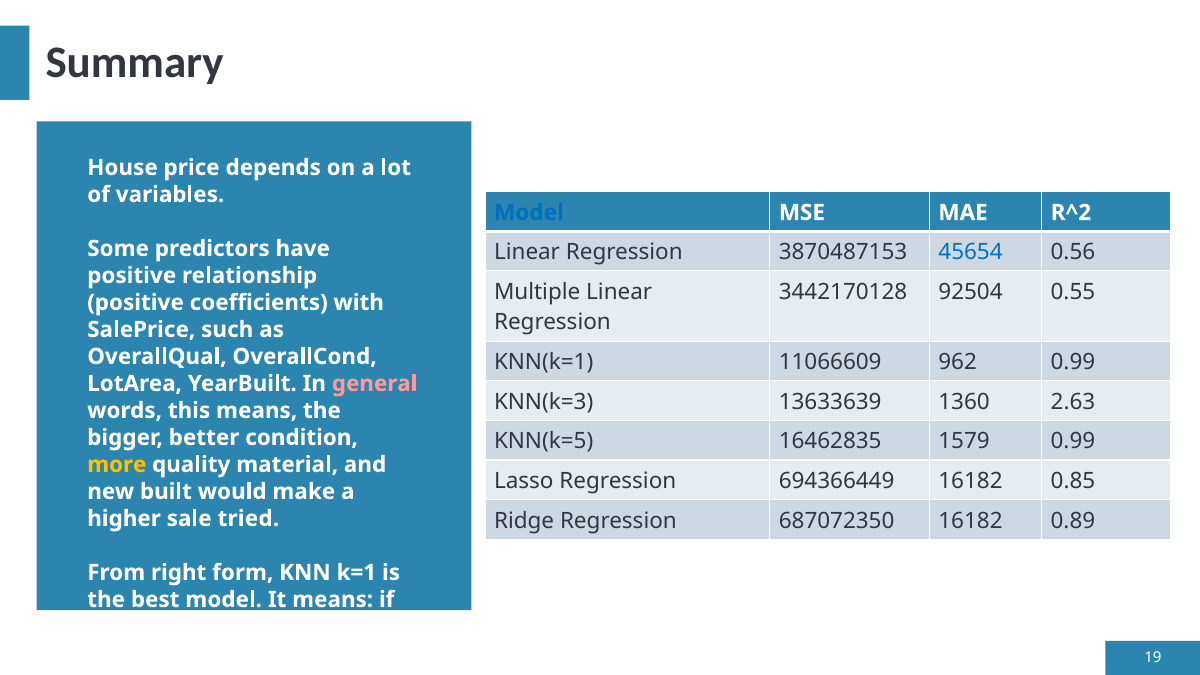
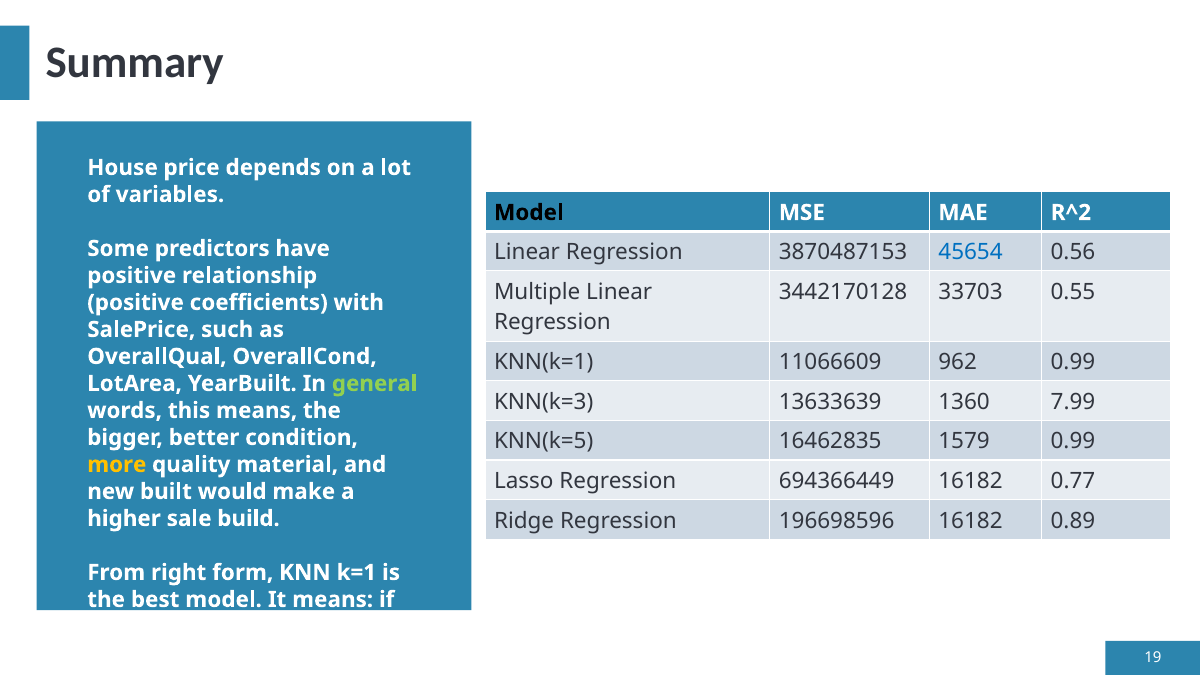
Model colour: blue -> black (529, 213)
92504: 92504 -> 33703 (971, 292)
general colour: pink -> light green (375, 384)
2.63: 2.63 -> 7.99 (1073, 402)
0.85: 0.85 -> 0.77 (1073, 481)
687072350: 687072350 -> 196698596 (837, 521)
tried: tried -> build (249, 519)
